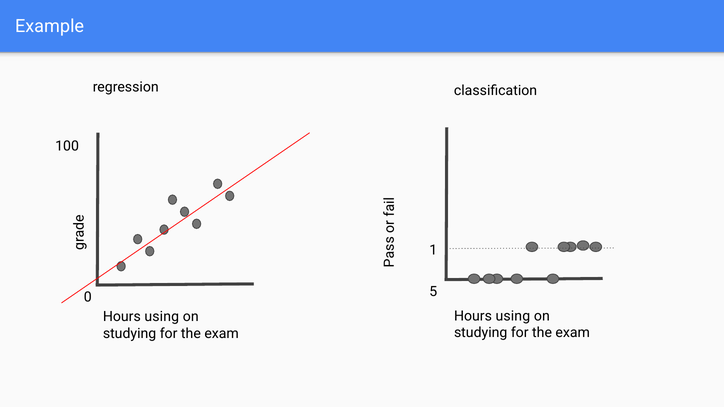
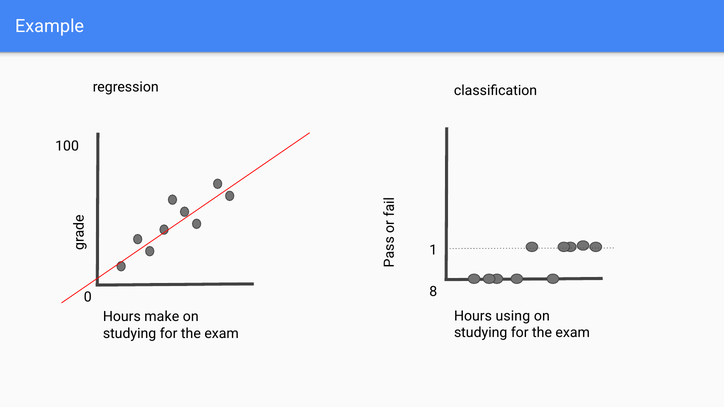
5: 5 -> 8 (433, 292)
using: using -> make (162, 317)
